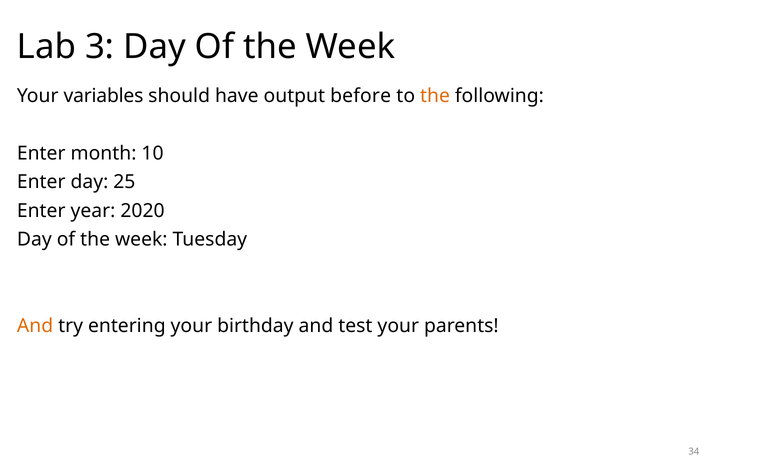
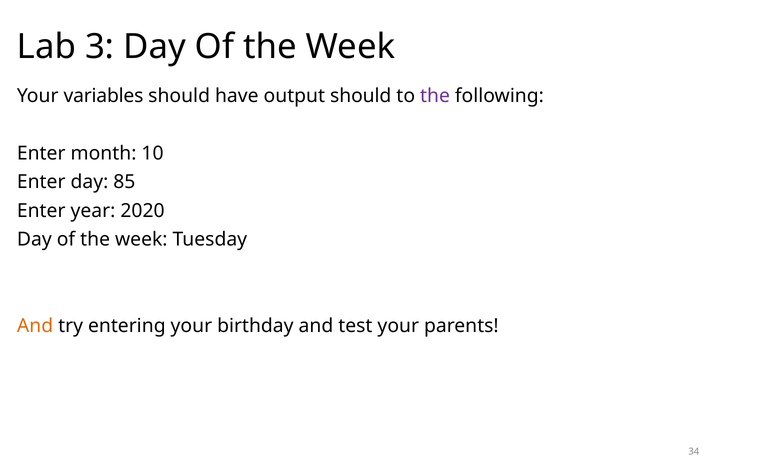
output before: before -> should (361, 96)
the colour: orange -> purple (435, 96)
25: 25 -> 85 (124, 182)
